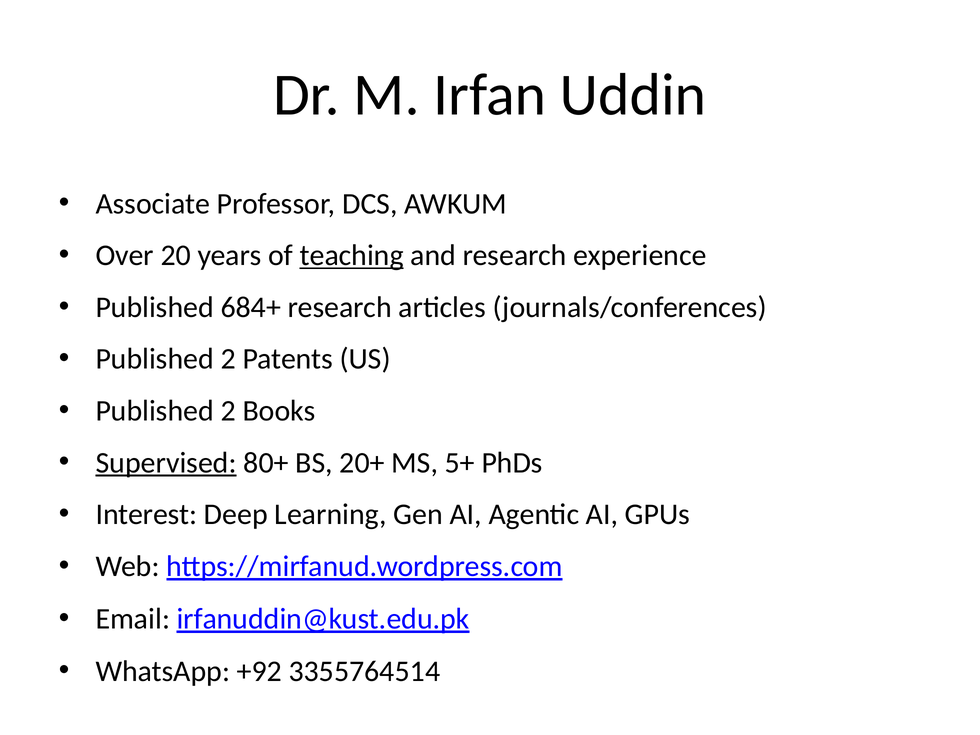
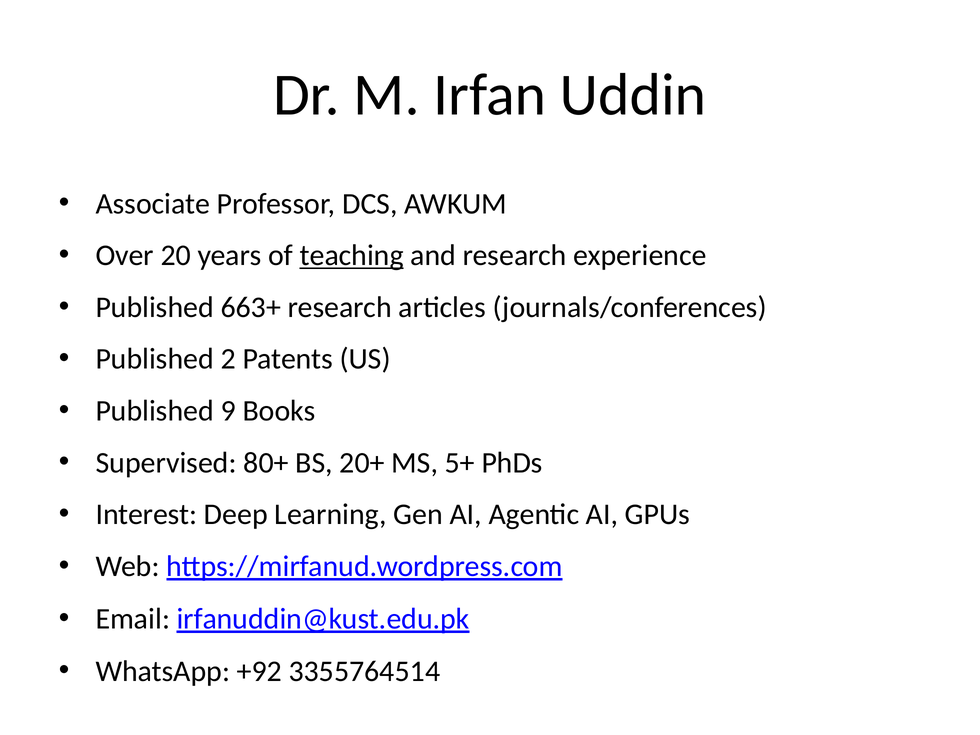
684+: 684+ -> 663+ (251, 307)
2: 2 -> 9 (228, 411)
Supervised underline: present -> none (166, 463)
